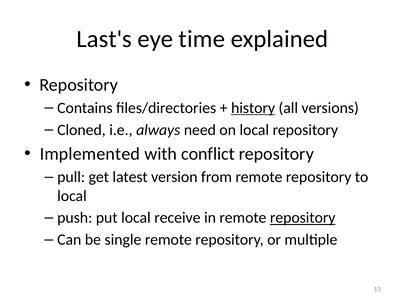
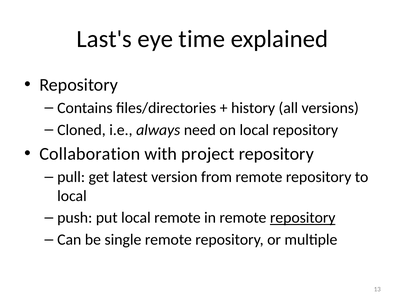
history underline: present -> none (253, 108)
Implemented: Implemented -> Collaboration (90, 154)
conflict: conflict -> project (208, 154)
local receive: receive -> remote (177, 218)
